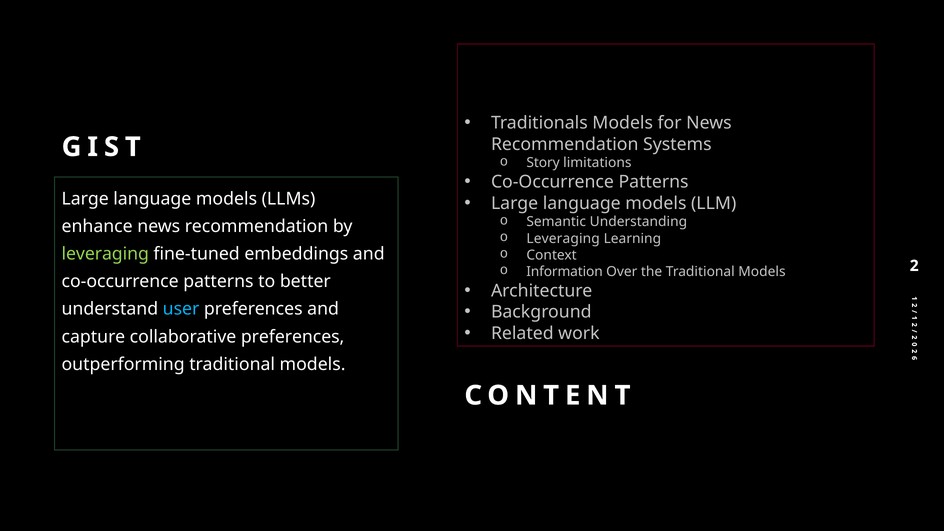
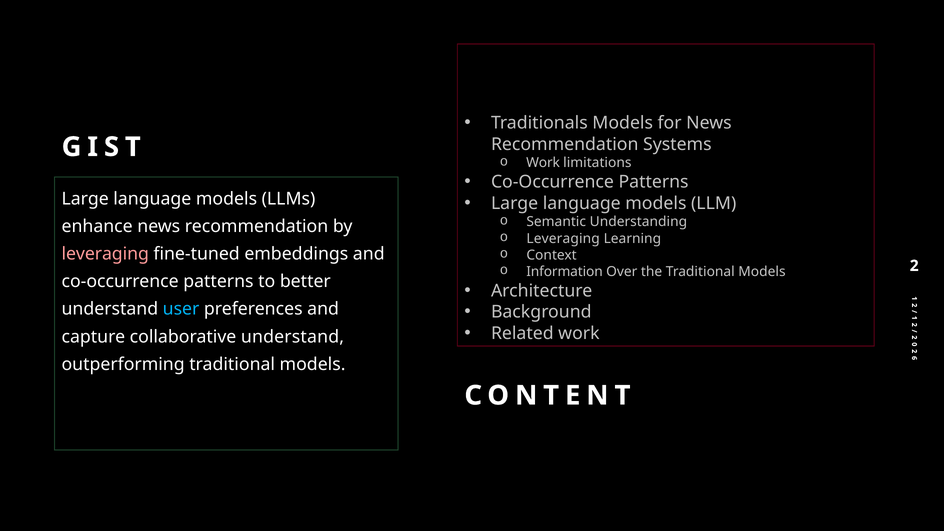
Story: Story -> Work (543, 163)
leveraging colour: light green -> pink (105, 254)
collaborative preferences: preferences -> understand (292, 337)
